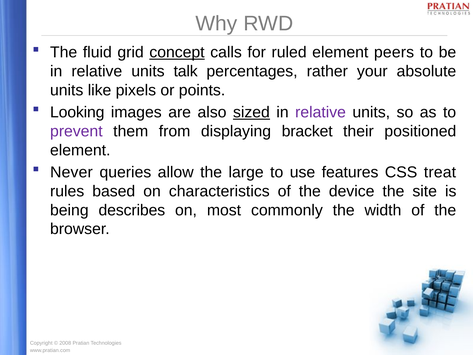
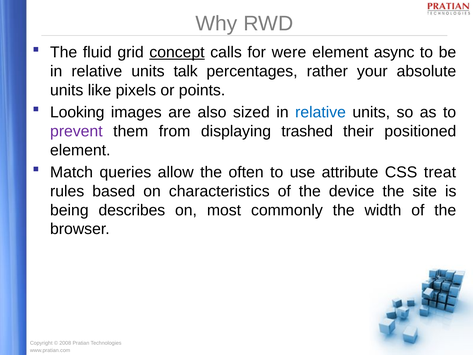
ruled: ruled -> were (289, 52)
peers: peers -> async (394, 52)
sized underline: present -> none (251, 112)
relative colour: purple -> blue (321, 112)
bracket: bracket -> trashed (307, 131)
Never: Never -> Match (72, 172)
large: large -> often (246, 172)
features: features -> attribute (350, 172)
